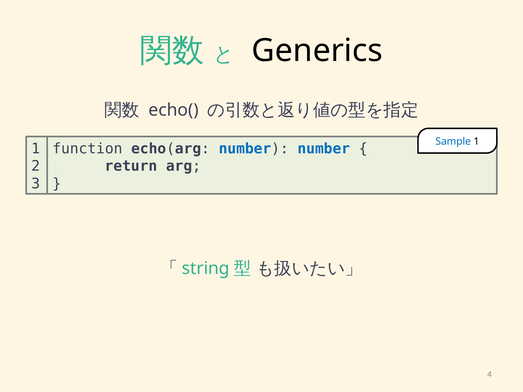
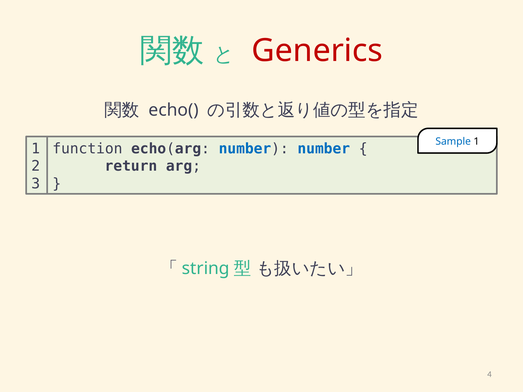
Generics colour: black -> red (317, 51)
